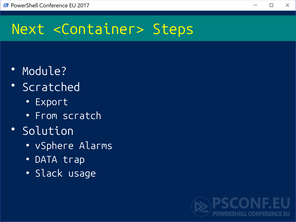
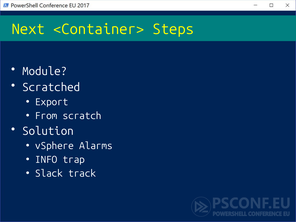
DATA: DATA -> INFO (46, 160)
usage: usage -> track (82, 173)
